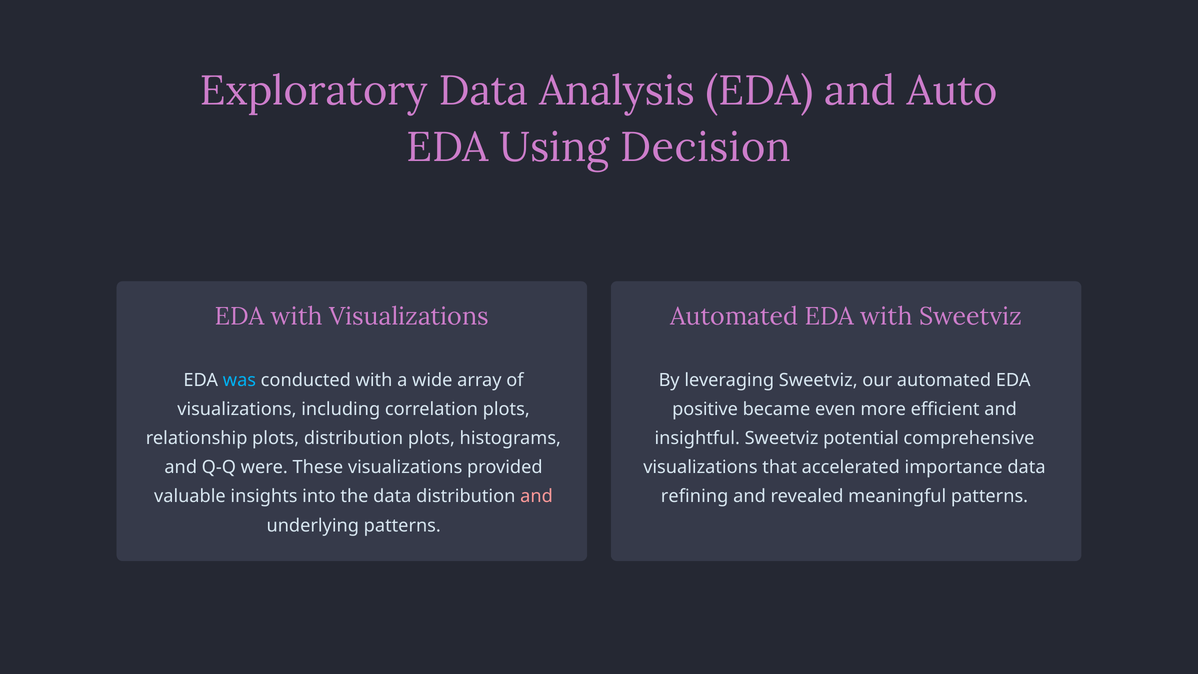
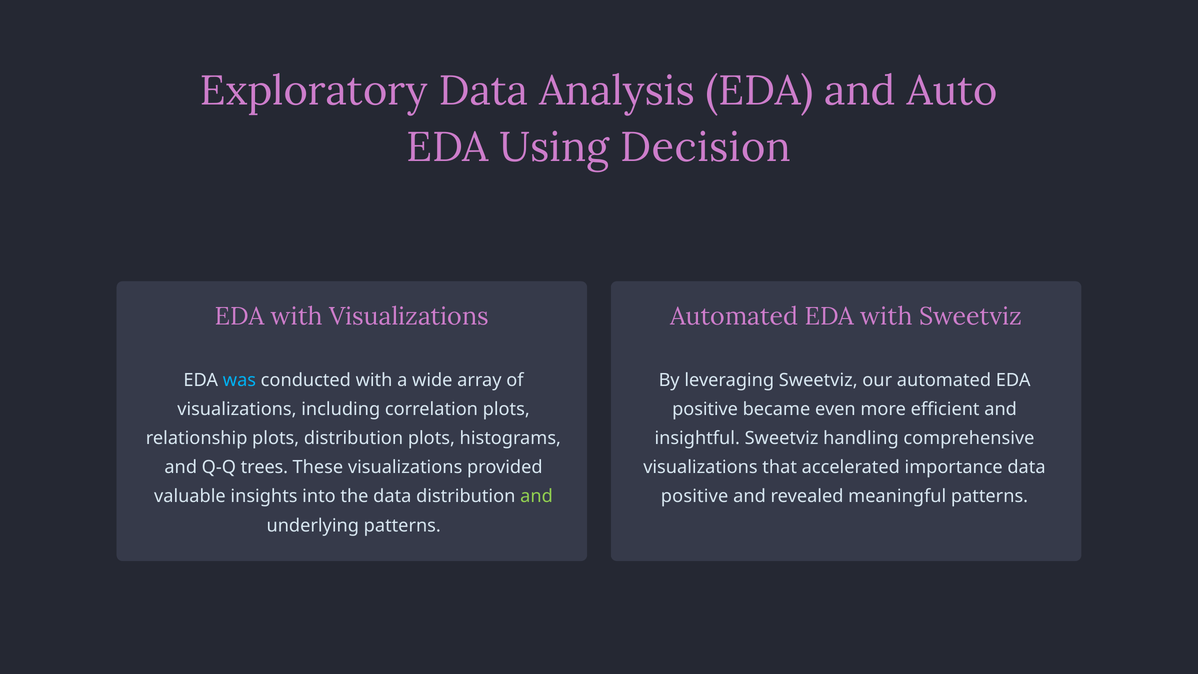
potential: potential -> handling (861, 438)
were: were -> trees (264, 467)
and colour: pink -> light green (537, 496)
refining: refining -> positive (695, 496)
